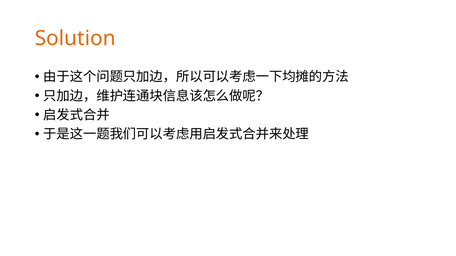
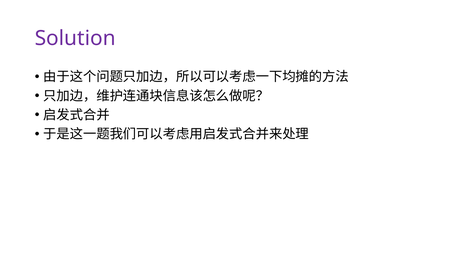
Solution colour: orange -> purple (75, 38)
